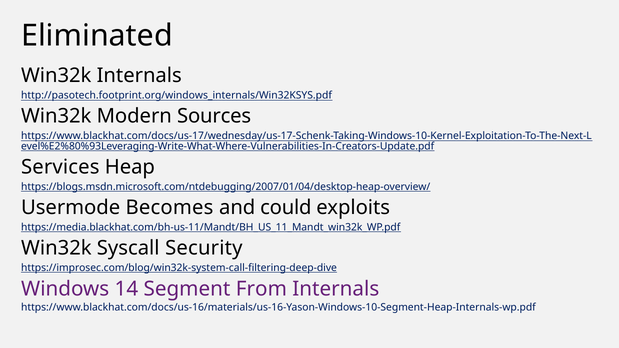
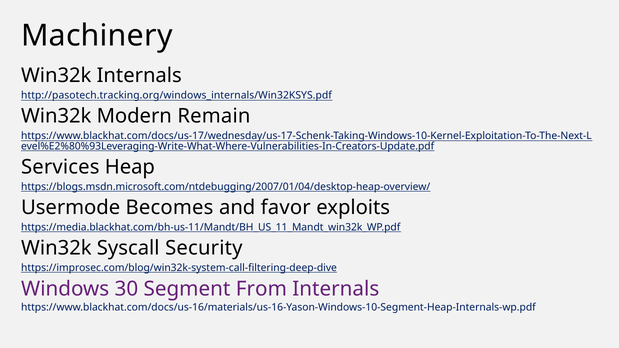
Eliminated: Eliminated -> Machinery (97, 36)
http://pasotech.footprint.org/windows_internals/Win32KSYS.pdf: http://pasotech.footprint.org/windows_internals/Win32KSYS.pdf -> http://pasotech.tracking.org/windows_internals/Win32KSYS.pdf (177, 96)
Sources: Sources -> Remain (214, 116)
could: could -> favor (286, 207)
14: 14 -> 30 (126, 289)
